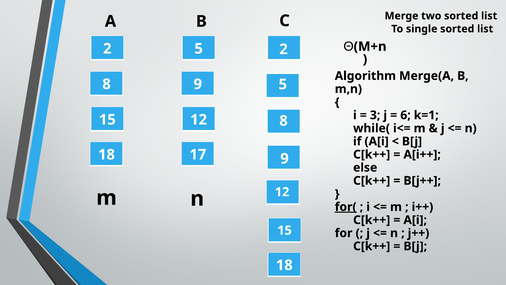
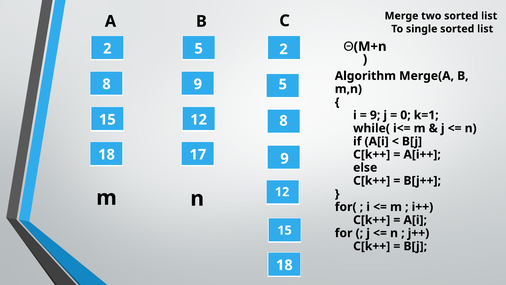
3: 3 -> 9 (375, 115)
6: 6 -> 0 (405, 115)
for( underline: present -> none (346, 207)
